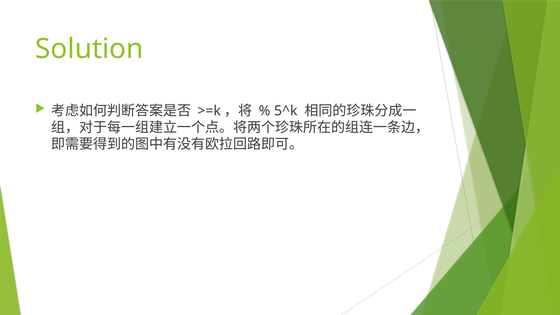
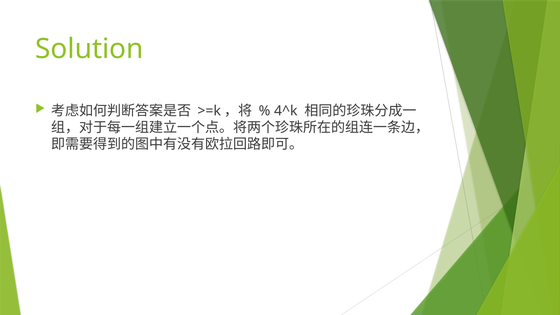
5^k: 5^k -> 4^k (286, 111)
